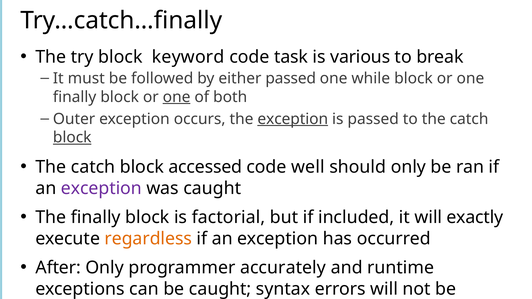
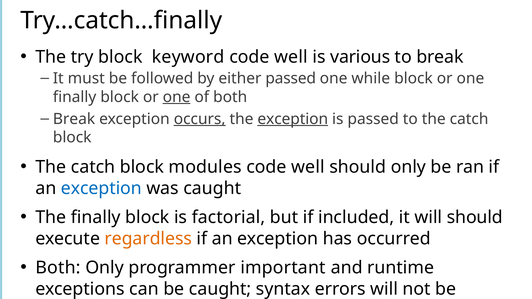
task: task -> well (291, 57)
Outer: Outer -> Break (74, 119)
occurs underline: none -> present (200, 119)
block underline: present -> none (72, 138)
accessed: accessed -> modules (205, 167)
exception colour: purple -> blue (101, 188)
will exactly: exactly -> should (475, 217)
After: After -> Both (58, 268)
accurately: accurately -> important (283, 268)
